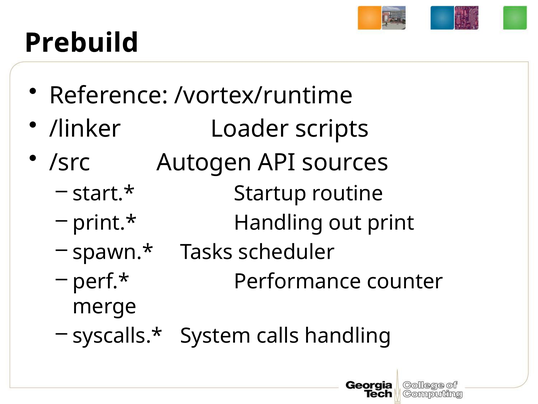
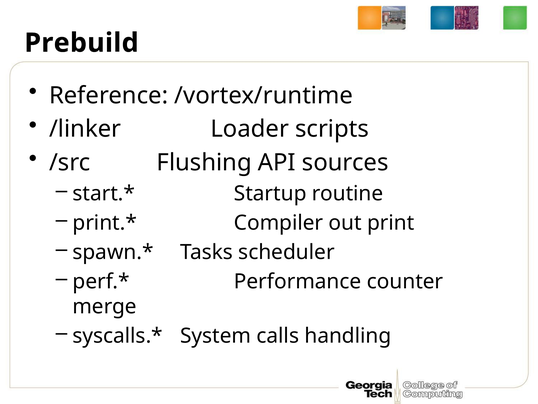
Autogen: Autogen -> Flushing (204, 162)
Handling: Handling -> Compiler (279, 223)
